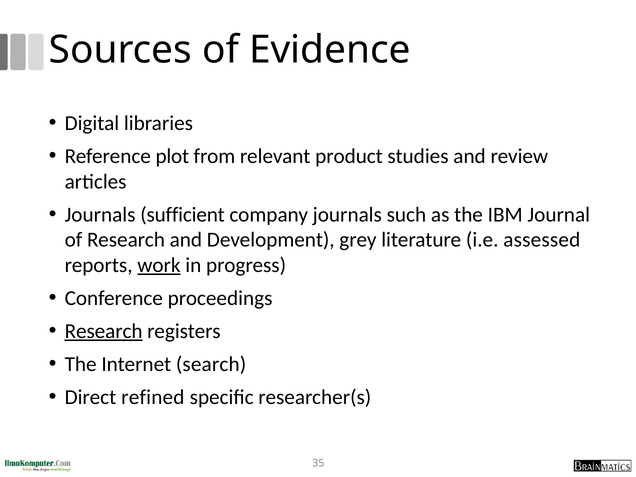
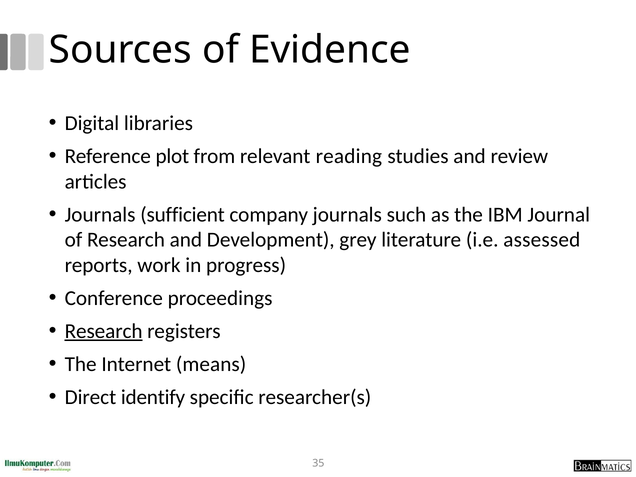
product: product -> reading (349, 156)
work underline: present -> none (159, 265)
search: search -> means (211, 364)
refined: refined -> identify (153, 397)
